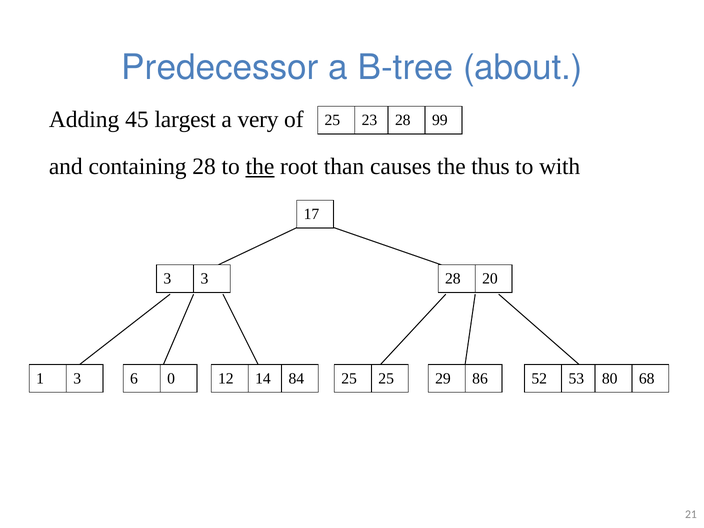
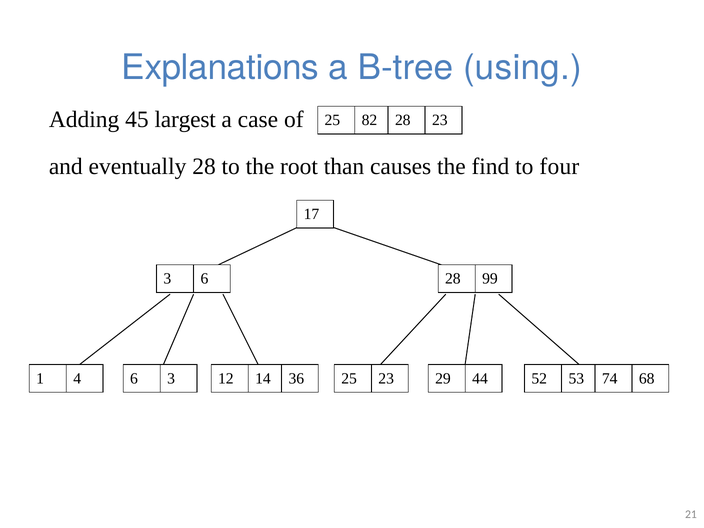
Predecessor: Predecessor -> Explanations (220, 68)
about: about -> using (523, 68)
very: very -> case (258, 120)
23: 23 -> 82 (369, 120)
28 99: 99 -> 23 (440, 120)
containing: containing -> eventually (137, 167)
the underline: present -> none (260, 167)
thus: thus -> find (490, 167)
with: with -> four (559, 167)
3 3: 3 -> 6 (204, 279)
20: 20 -> 99 (490, 279)
1 3: 3 -> 4 (77, 378)
6 0: 0 -> 3 (171, 378)
84: 84 -> 36 (296, 378)
25 25: 25 -> 23 (386, 378)
86: 86 -> 44 (480, 378)
80: 80 -> 74 (610, 378)
